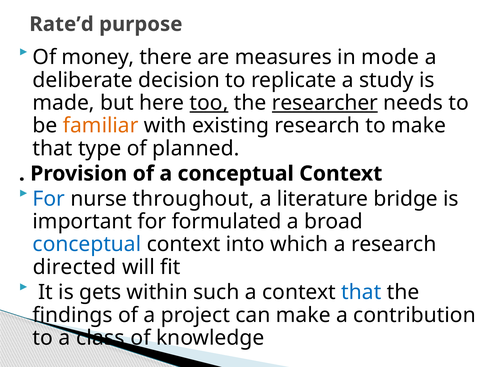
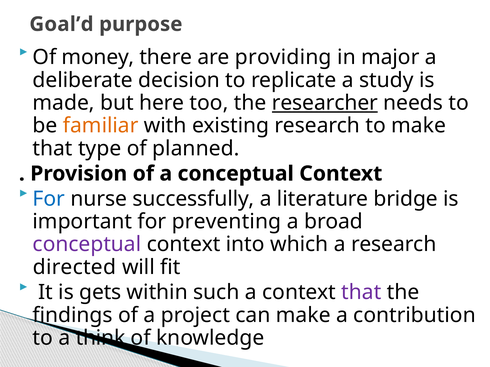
Rate’d: Rate’d -> Goal’d (61, 24)
measures: measures -> providing (283, 57)
mode: mode -> major (390, 57)
too underline: present -> none (209, 103)
throughout: throughout -> successfully (193, 199)
formulated: formulated -> preventing (227, 222)
conceptual colour: blue -> purple (87, 245)
that colour: blue -> purple (361, 293)
class: class -> think (101, 338)
